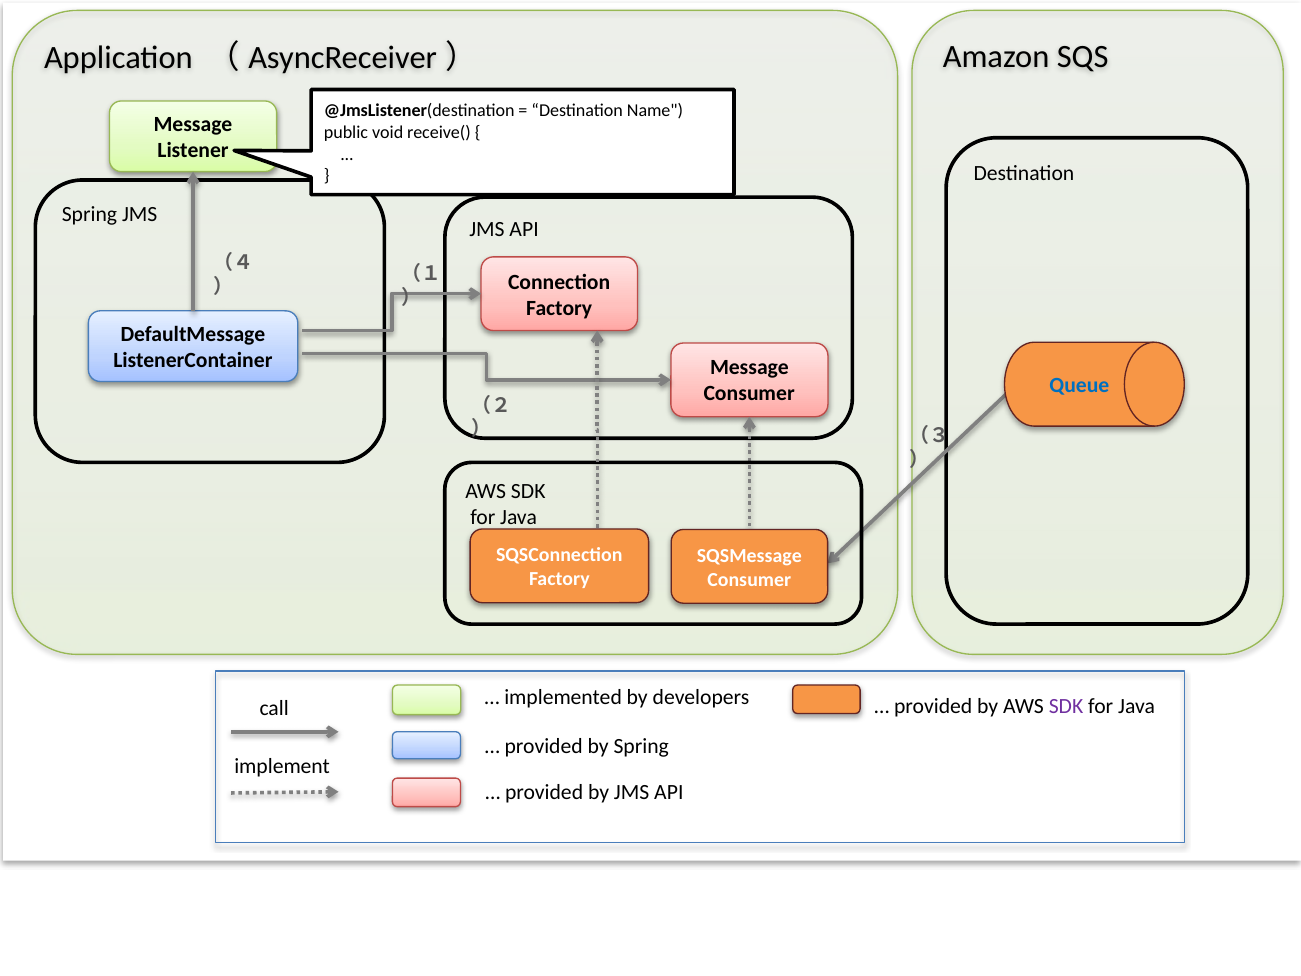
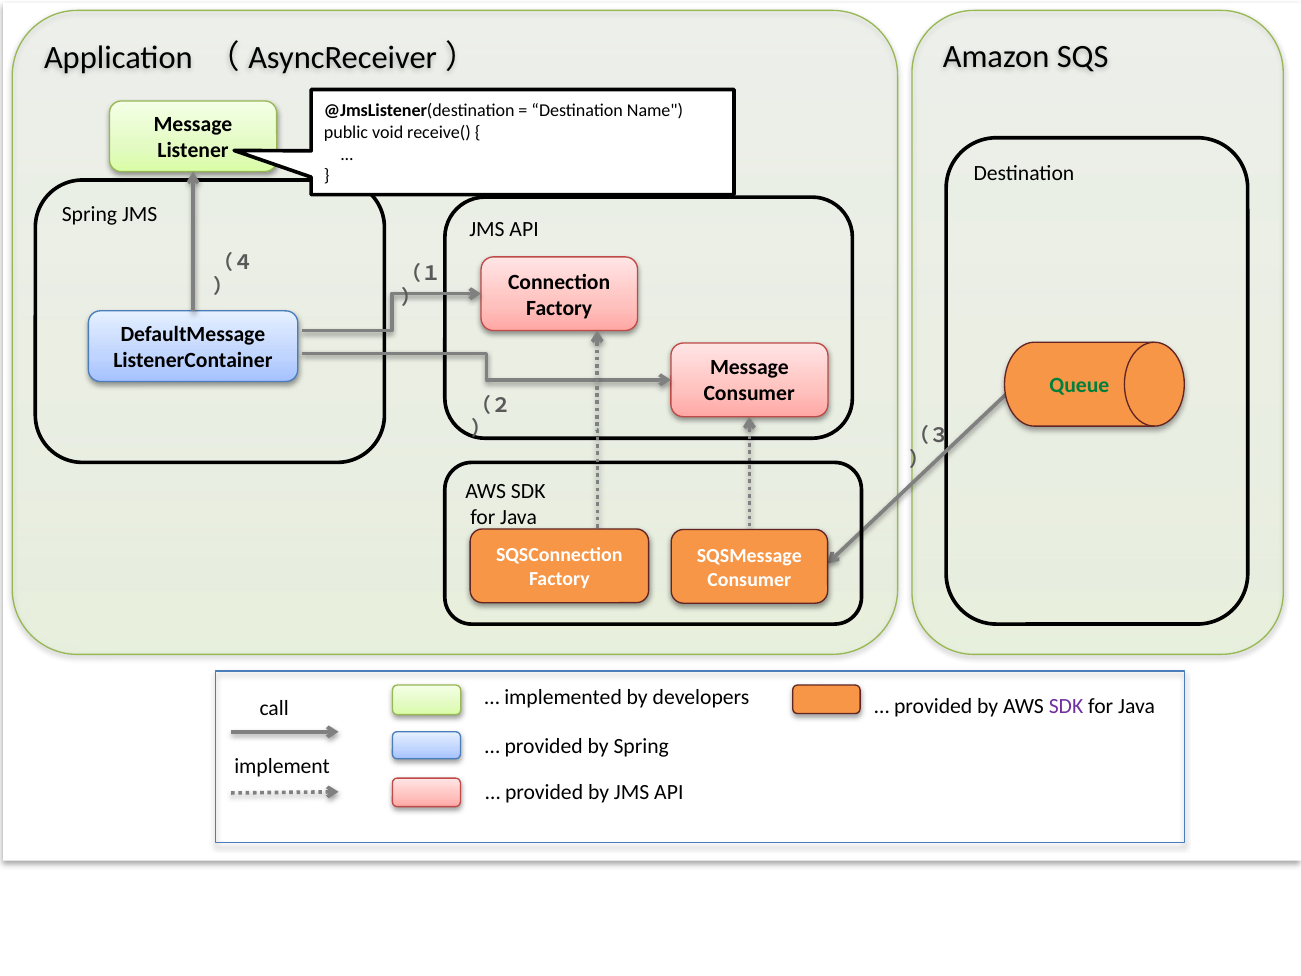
Queue colour: blue -> green (1079, 386)
